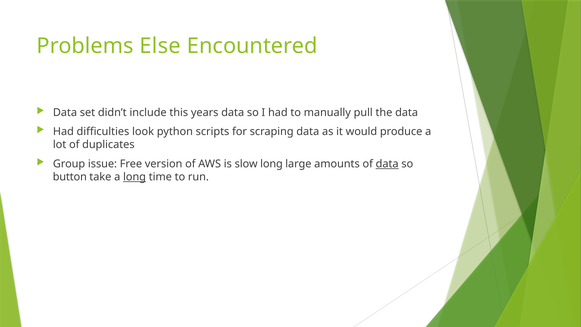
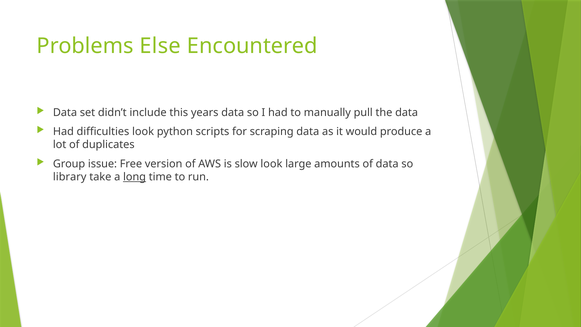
slow long: long -> look (271, 164)
data underline: present -> none (387, 164)
button: button -> library (70, 177)
